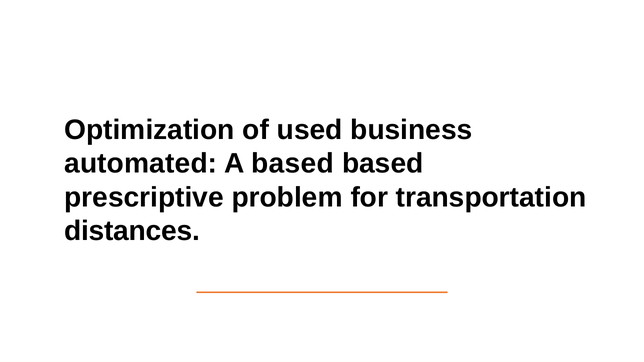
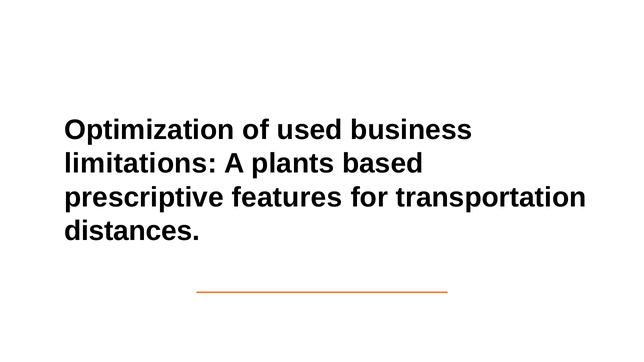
automated: automated -> limitations (141, 164)
A based: based -> plants (293, 164)
problem: problem -> features (287, 197)
